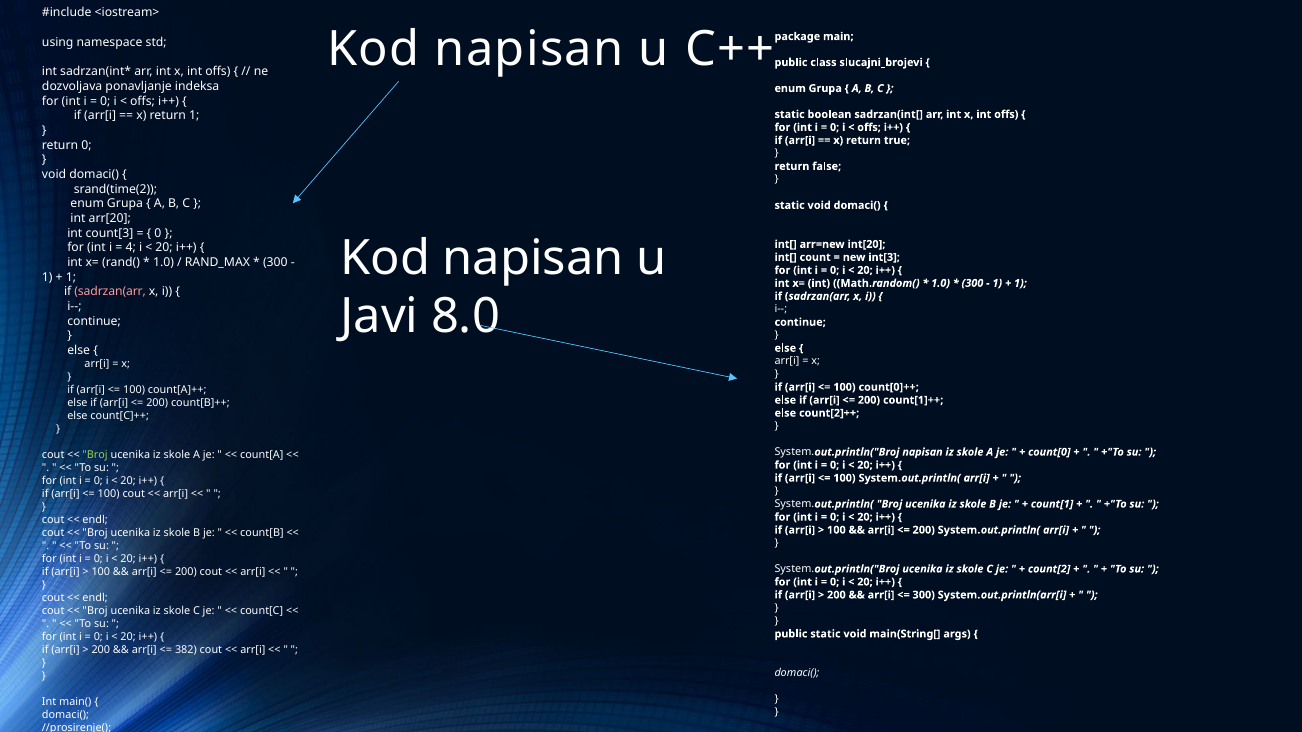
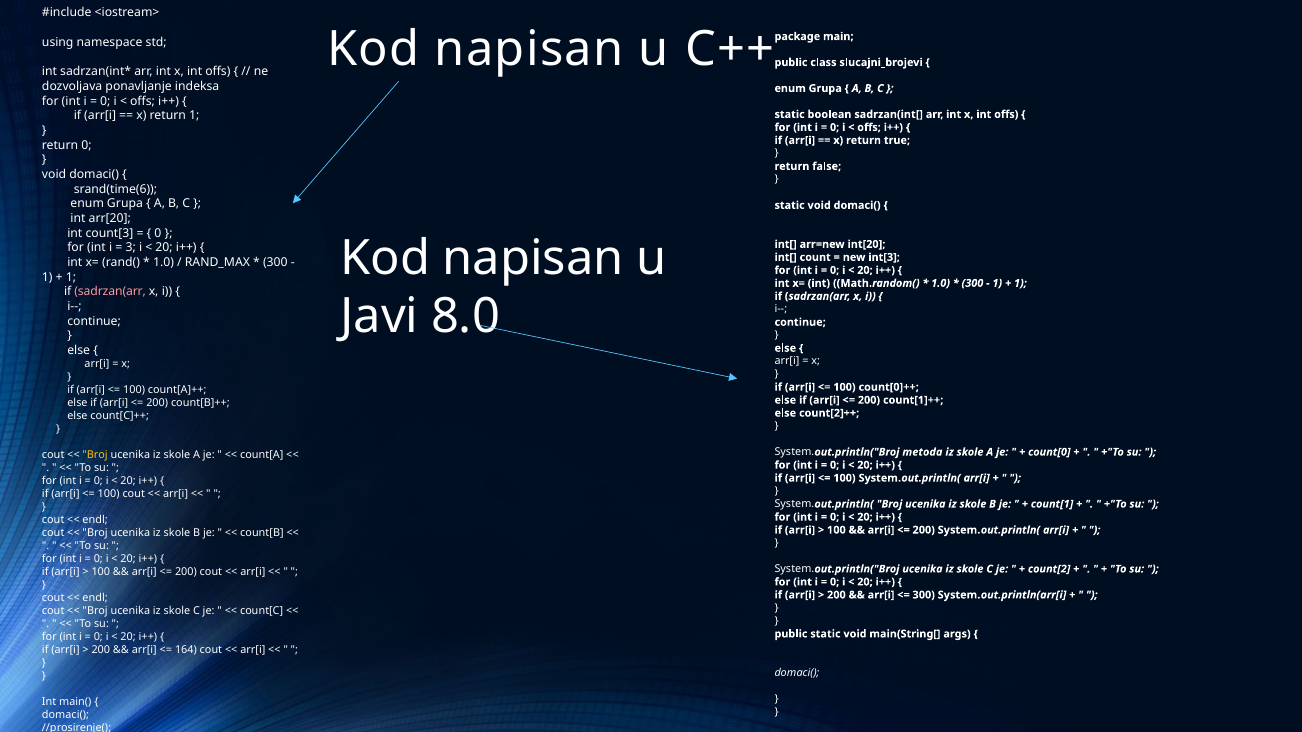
srand(time(2: srand(time(2 -> srand(time(6 (115, 189)
4: 4 -> 3 (131, 248)
System.out.println("Broj napisan: napisan -> metoda (922, 452)
Broj colour: light green -> yellow (95, 456)
382: 382 -> 164 (186, 651)
